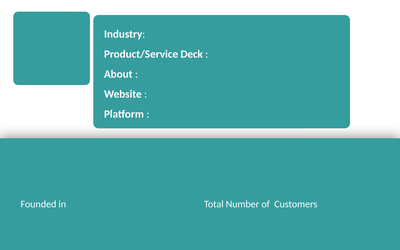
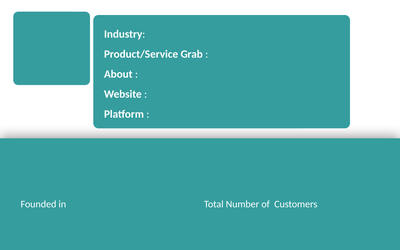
Deck: Deck -> Grab (192, 54)
